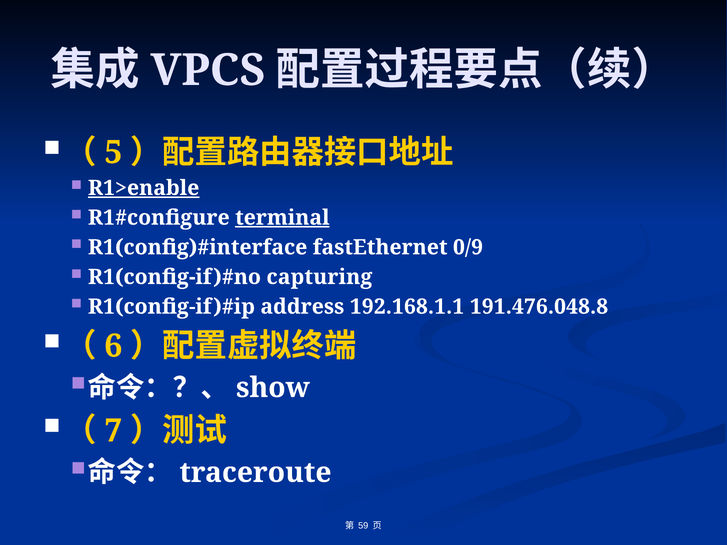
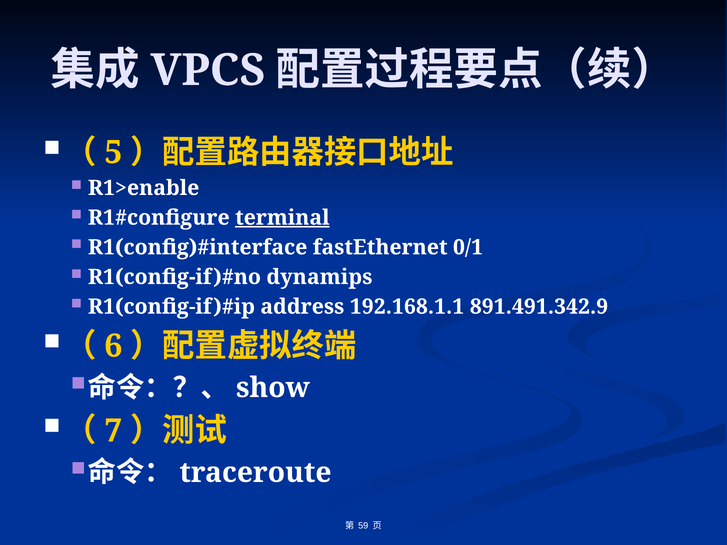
R1>enable underline: present -> none (144, 188)
0/9: 0/9 -> 0/1 (468, 247)
capturing: capturing -> dynamips (319, 277)
191.476.048.8: 191.476.048.8 -> 891.491.342.9 (539, 307)
